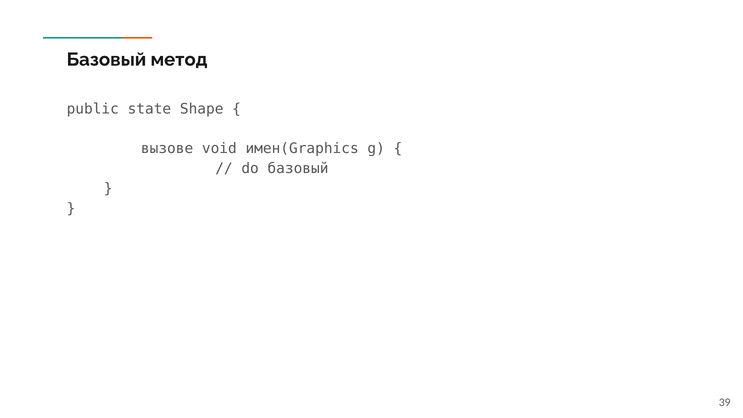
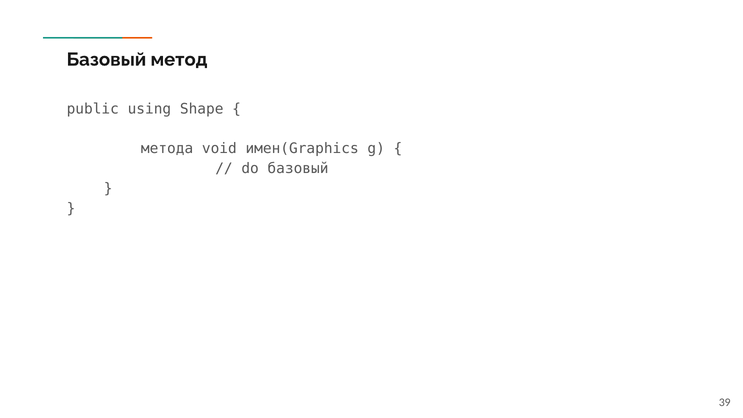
state: state -> using (149, 109)
вызове: вызове -> метода (167, 149)
